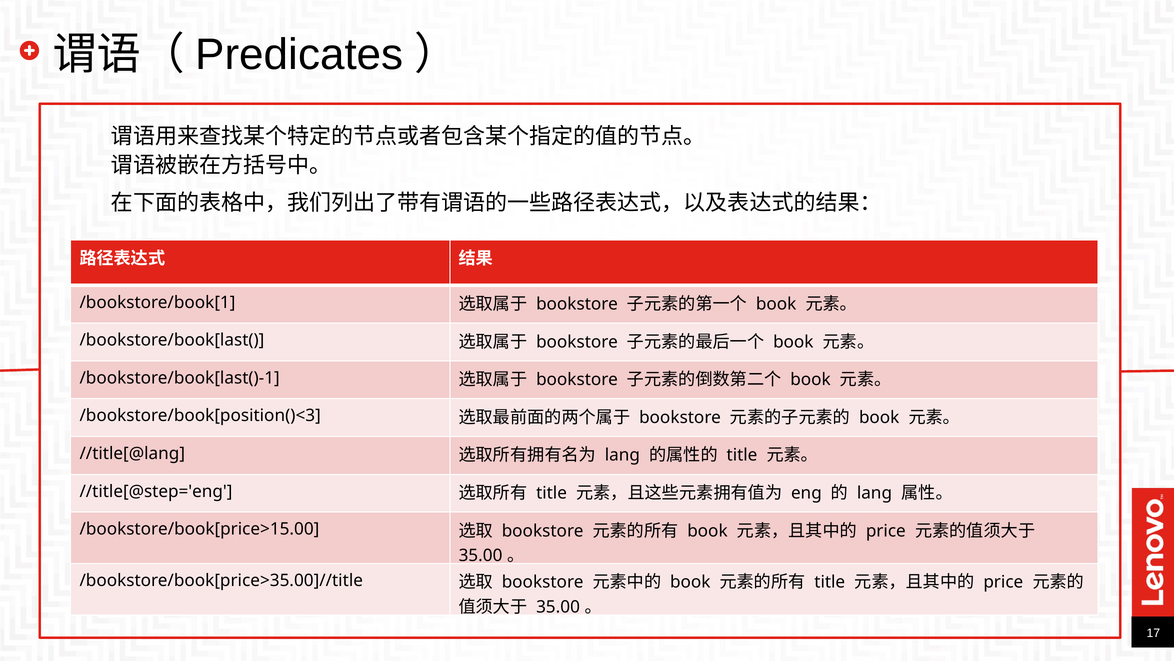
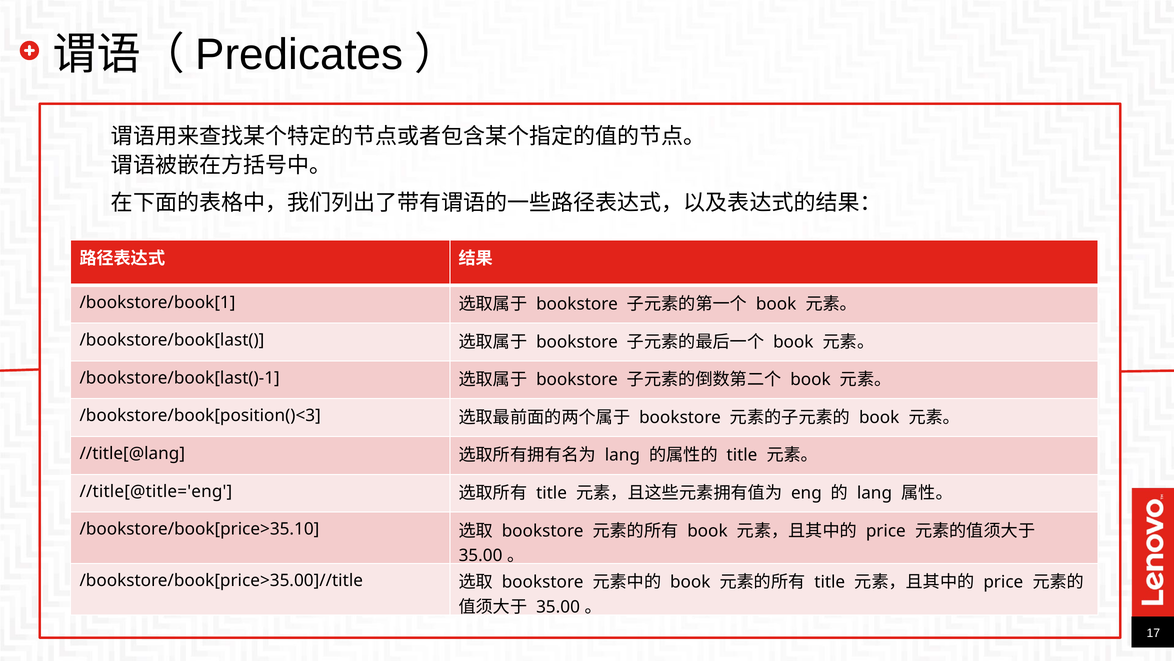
//title[@step='eng: //title[@step='eng -> //title[@title='eng (156, 491)
/bookstore/book[price>15.00: /bookstore/book[price>15.00 -> /bookstore/book[price>35.10 (199, 529)
